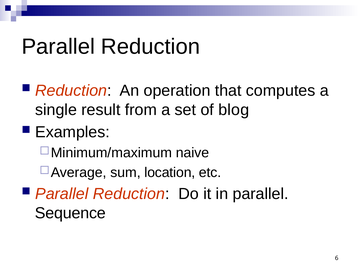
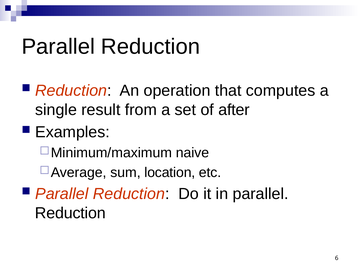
blog: blog -> after (234, 110)
Sequence: Sequence -> Reduction (70, 213)
